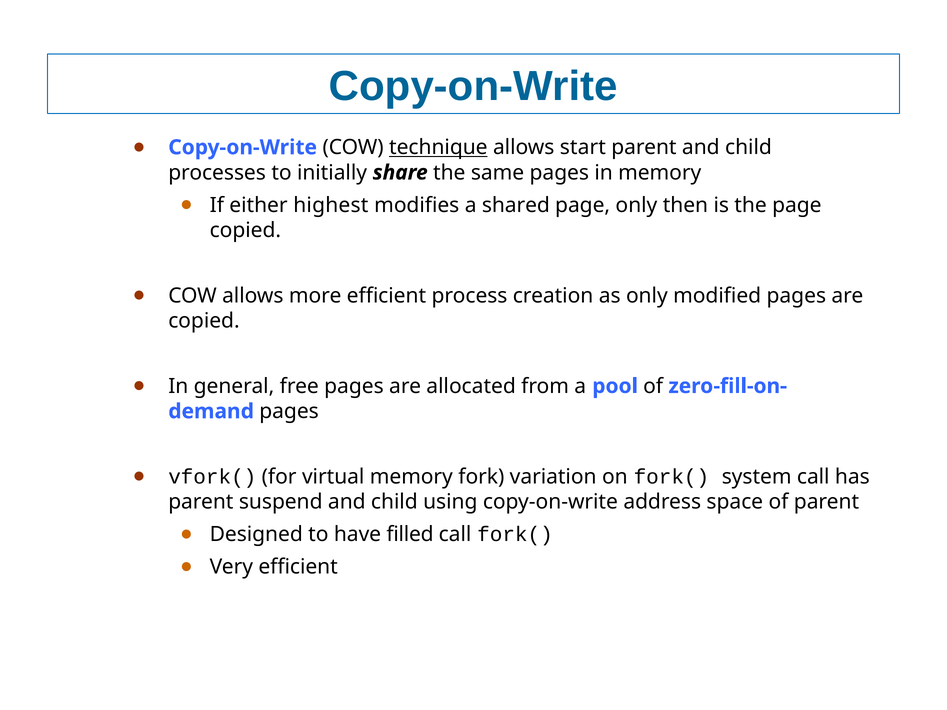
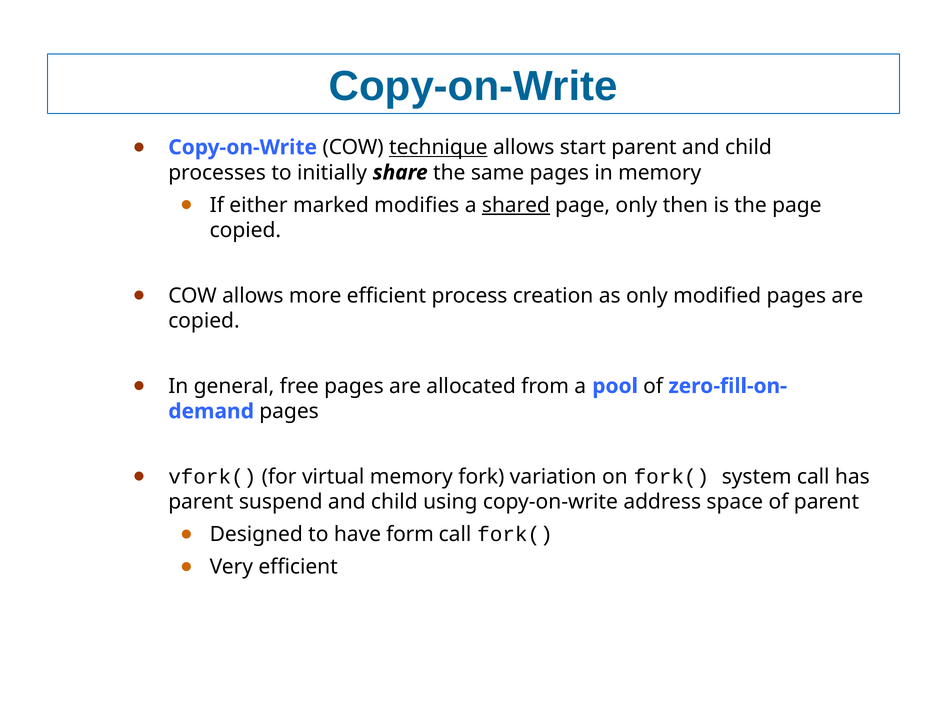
highest: highest -> marked (331, 205)
shared underline: none -> present (516, 205)
filled: filled -> form (410, 535)
